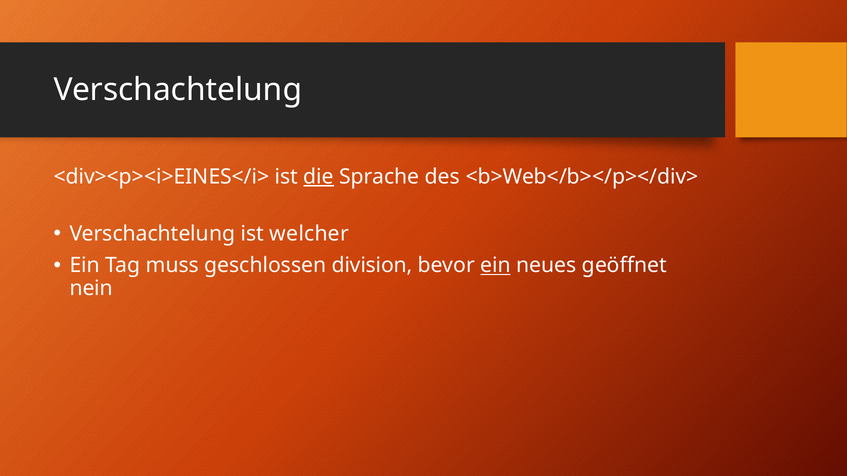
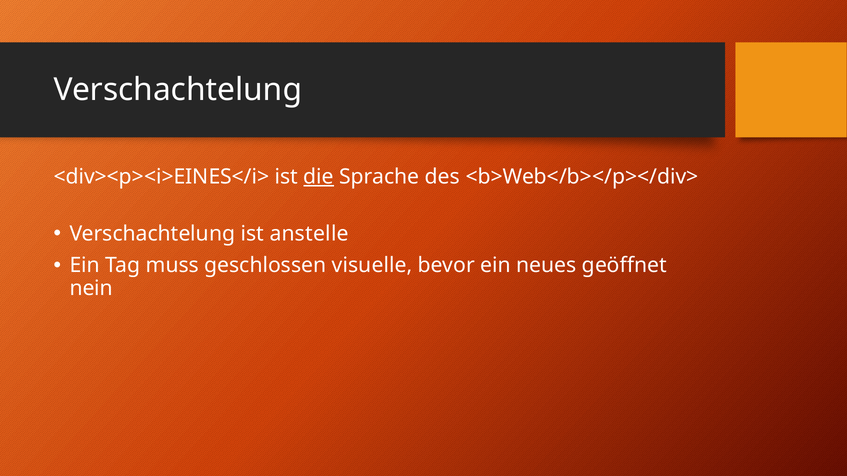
welcher: welcher -> anstelle (309, 234)
division: division -> visuelle (372, 266)
ein underline: present -> none (496, 266)
